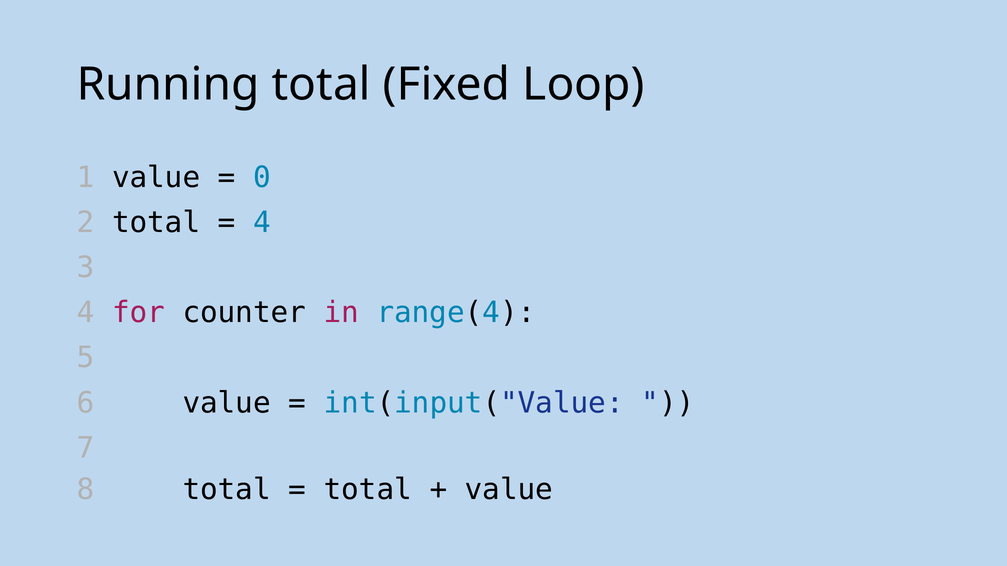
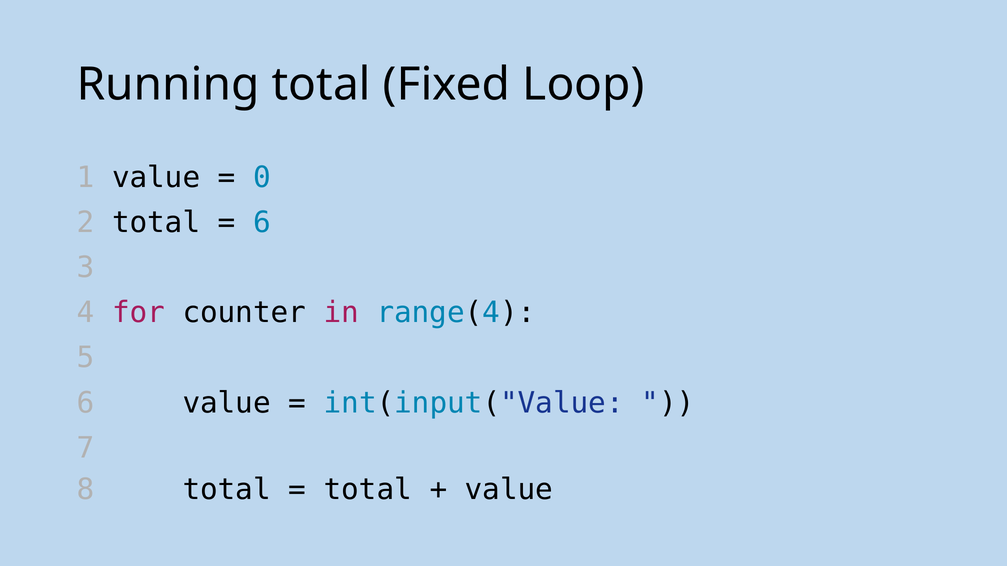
4: 4 -> 6 (262, 223)
